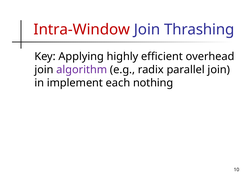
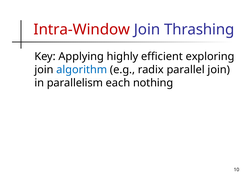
overhead: overhead -> exploring (210, 57)
algorithm colour: purple -> blue (82, 70)
implement: implement -> parallelism (75, 83)
